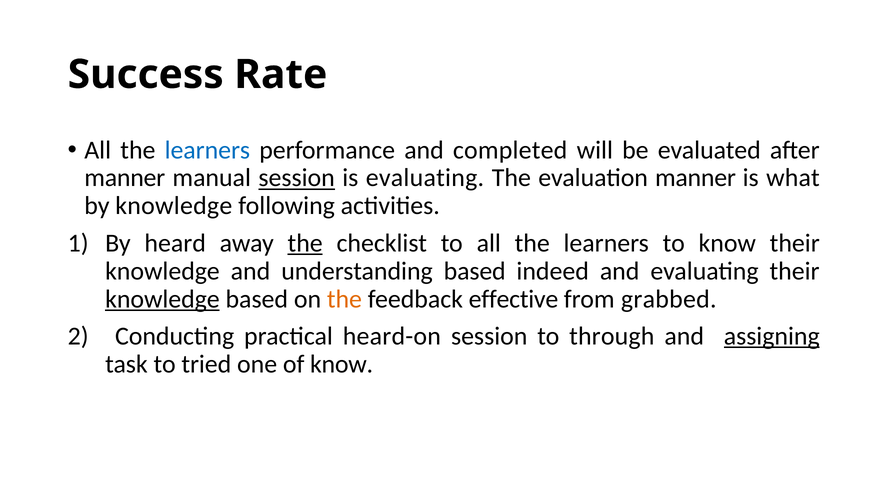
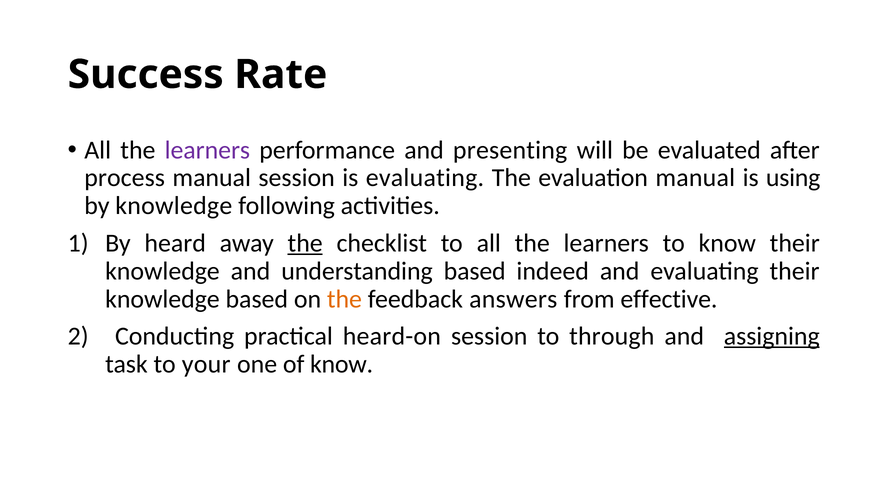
learners colour: blue -> purple (207, 150)
completed: completed -> presenting (510, 150)
manner: manner -> process (125, 178)
session underline: present -> none (297, 178)
evaluation manner: manner -> manual (695, 178)
what: what -> using (793, 178)
knowledge underline: present -> none (162, 299)
effective: effective -> answers (513, 299)
grabbed: grabbed -> effective (669, 299)
tried: tried -> your (206, 364)
